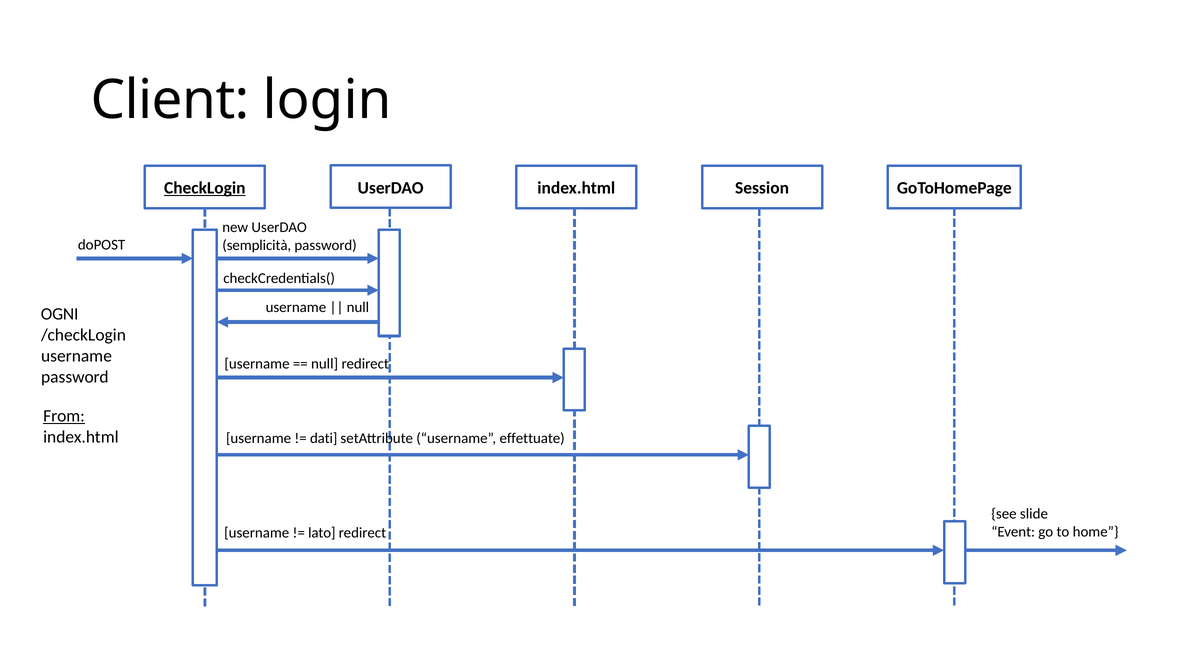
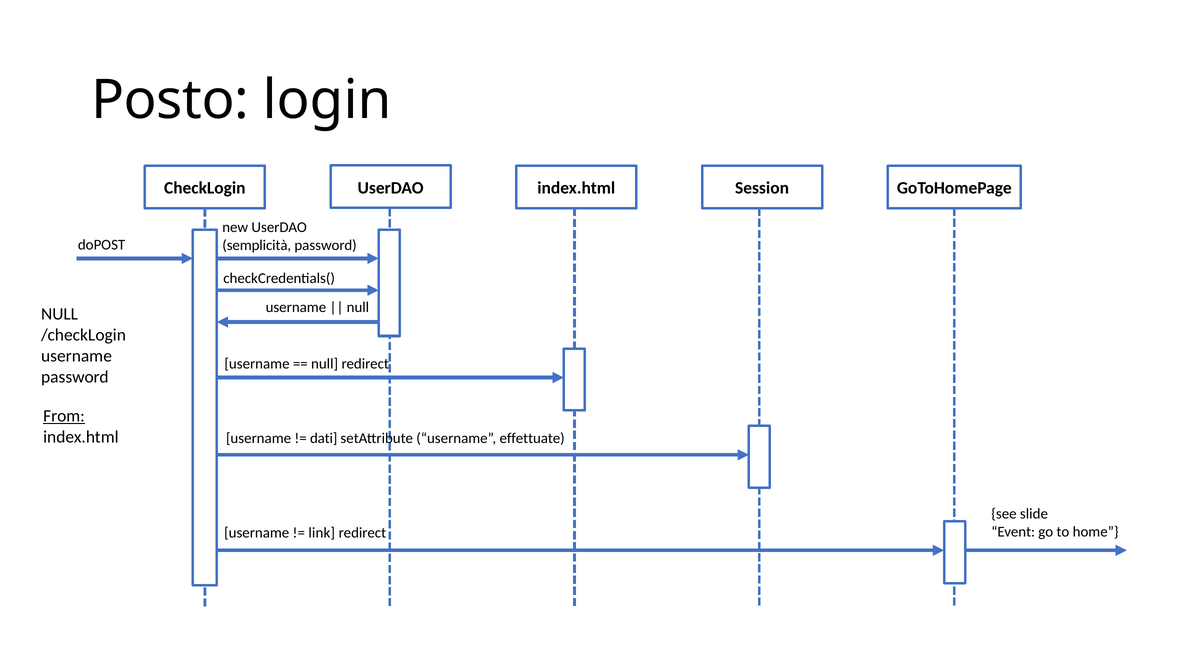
Client: Client -> Posto (170, 100)
CheckLogin underline: present -> none (205, 188)
OGNI: OGNI -> NULL (60, 314)
lato: lato -> link (322, 533)
